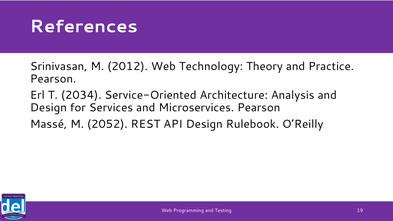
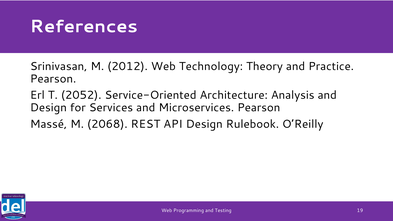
2034: 2034 -> 2052 (81, 95)
2052: 2052 -> 2068 (107, 124)
